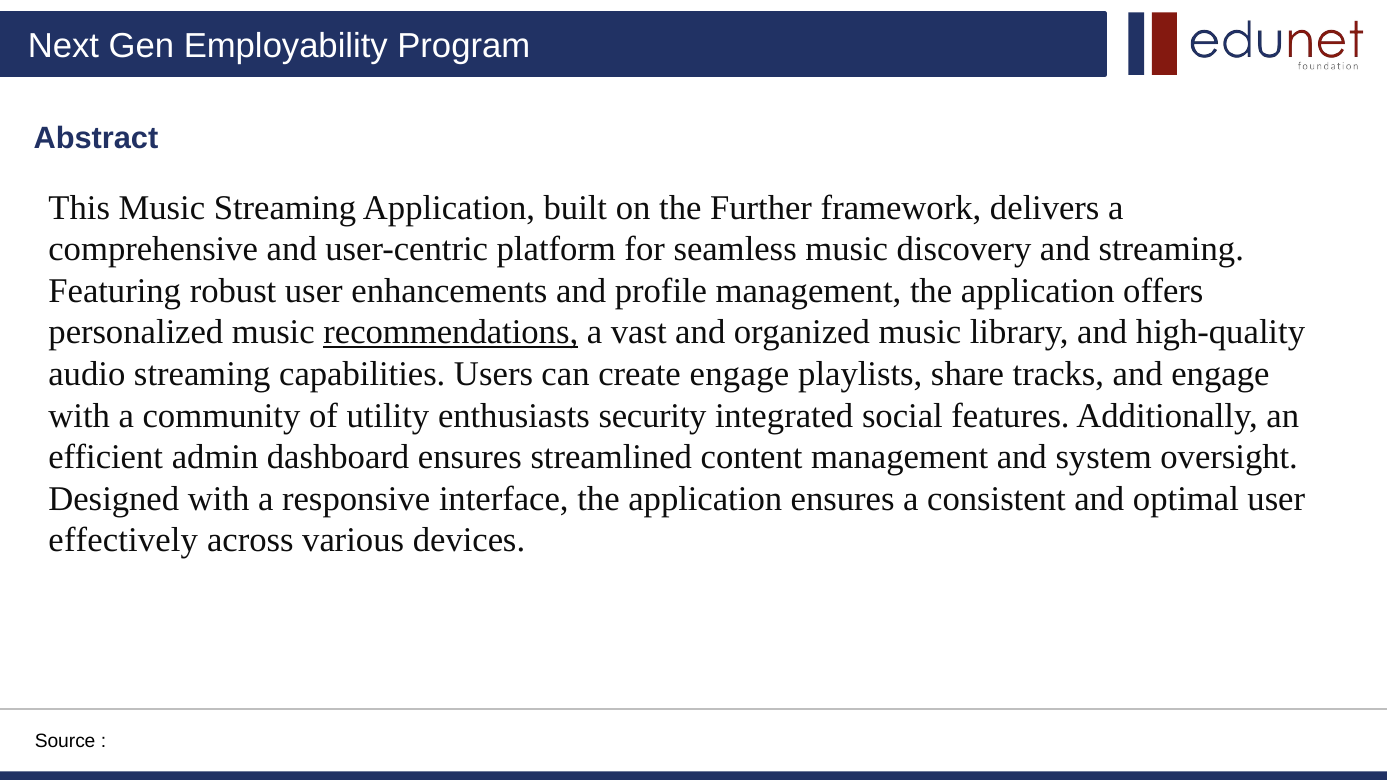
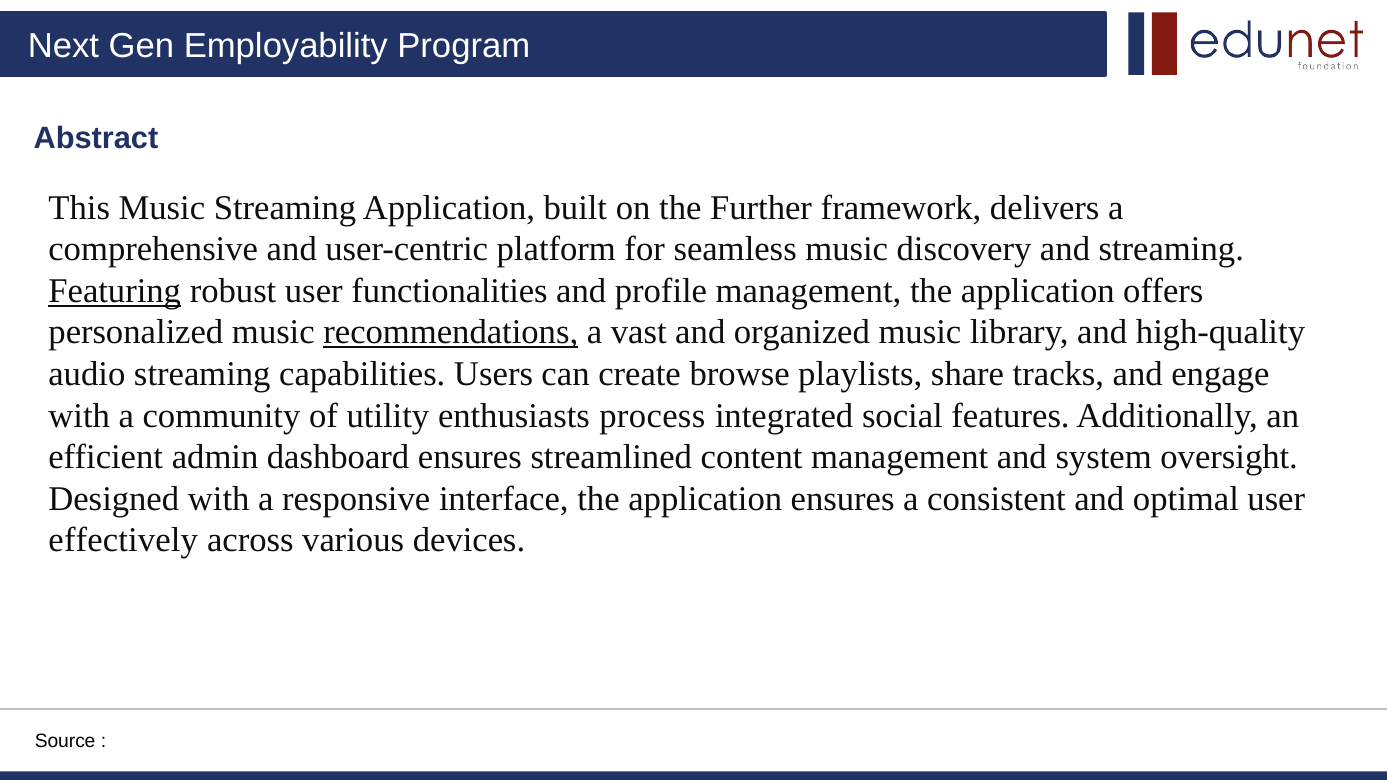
Featuring underline: none -> present (115, 291)
enhancements: enhancements -> functionalities (449, 291)
create engage: engage -> browse (740, 374)
security: security -> process (652, 416)
